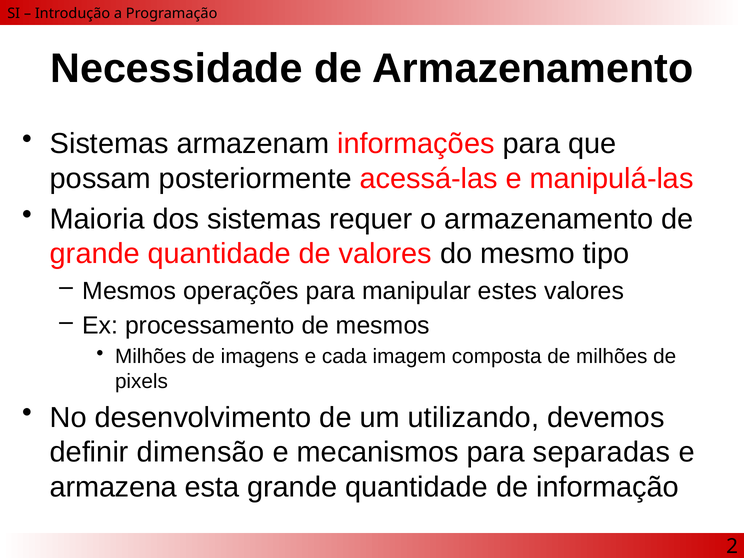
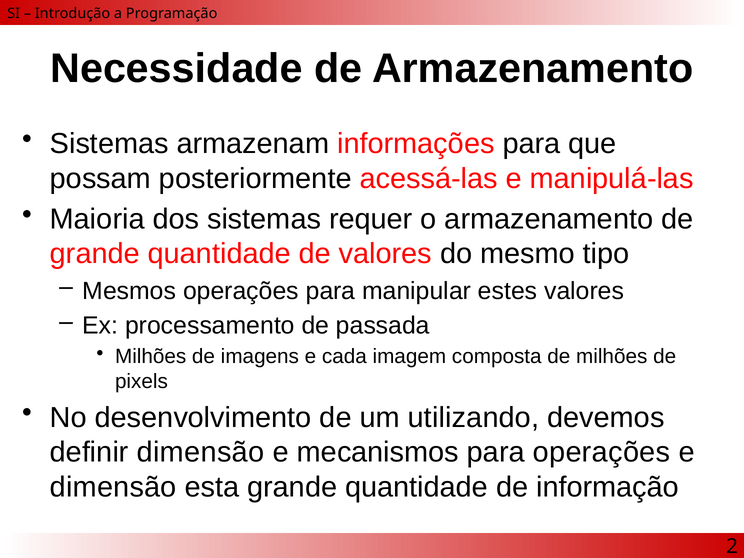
de mesmos: mesmos -> passada (383, 326)
para separadas: separadas -> operações (602, 452)
armazena: armazena -> dimensão (113, 487)
